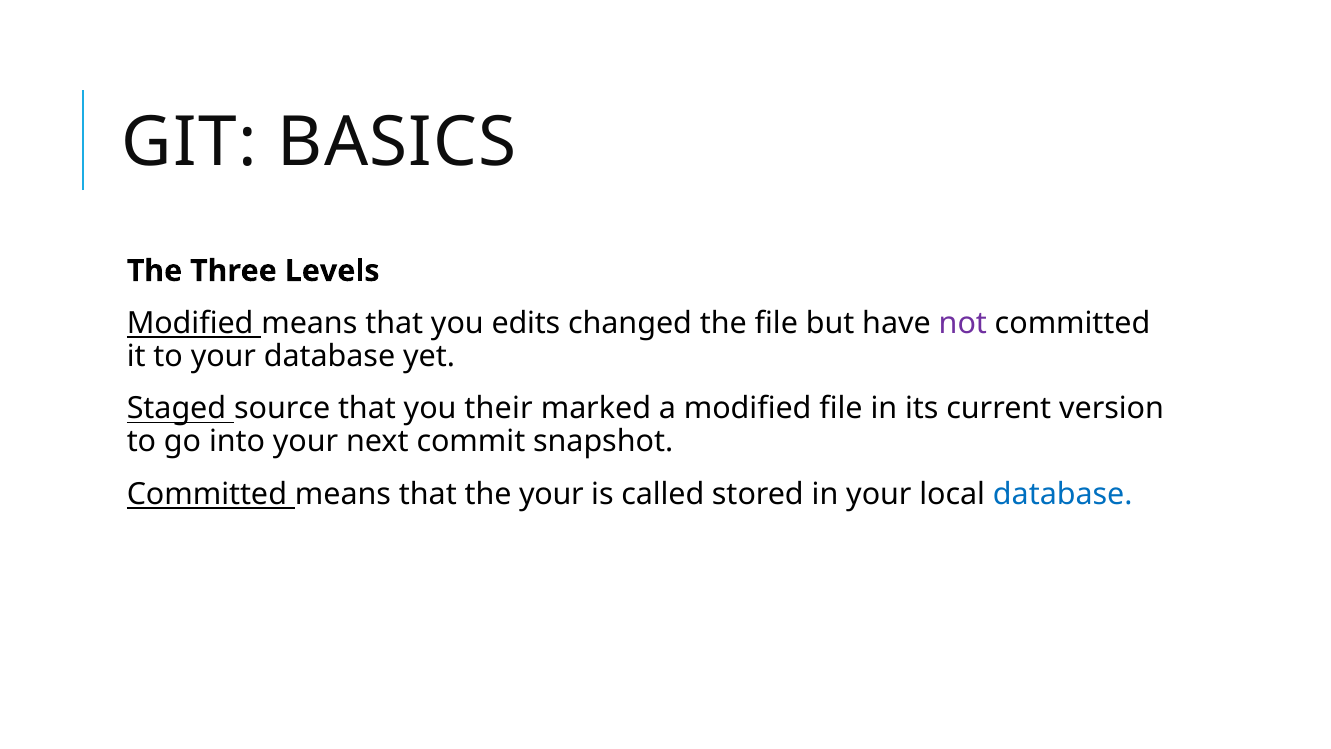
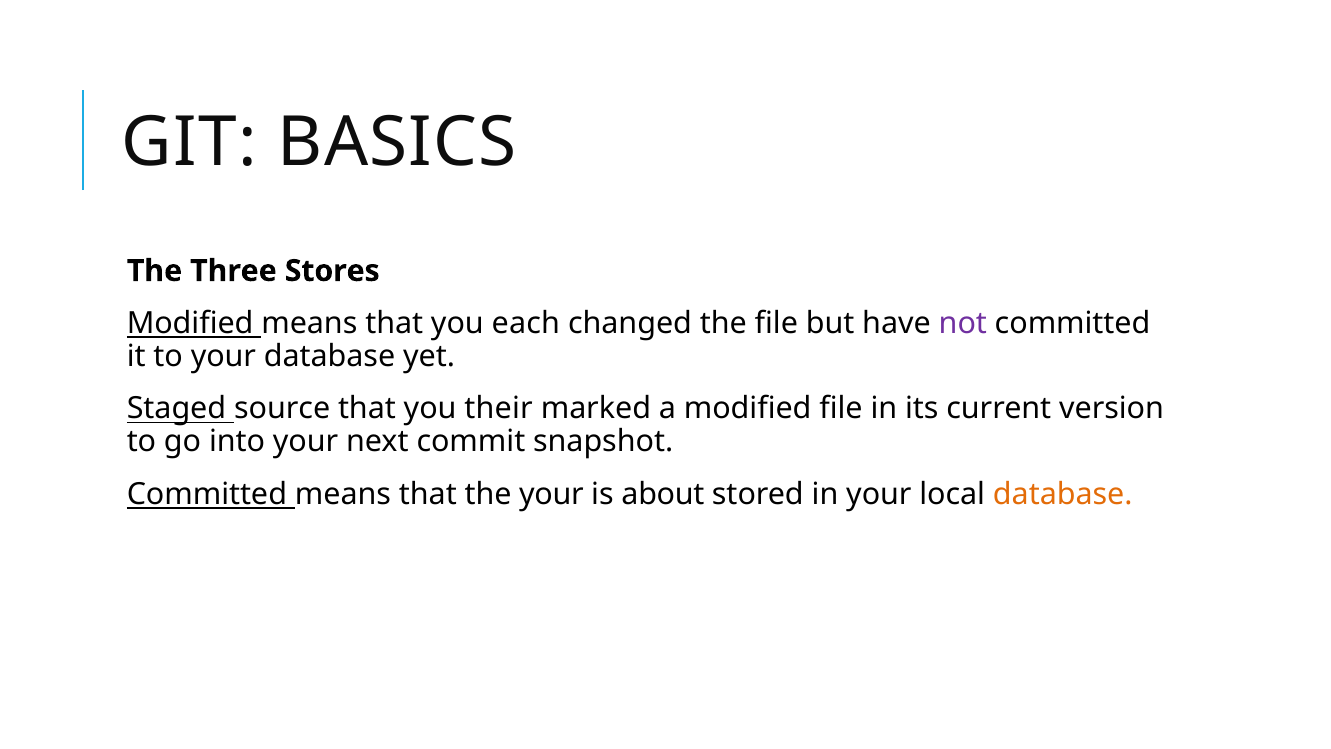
Levels: Levels -> Stores (332, 271)
edits: edits -> each (526, 323)
called: called -> about (663, 494)
database colour: blue -> orange (1063, 494)
